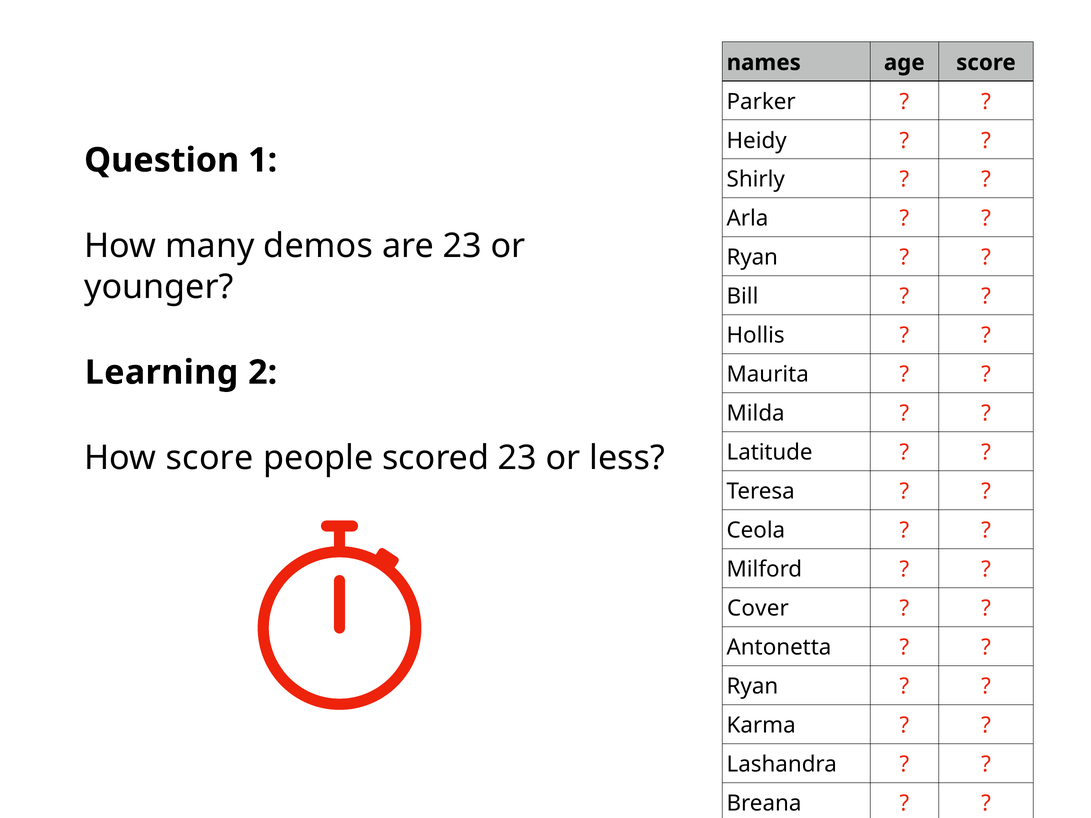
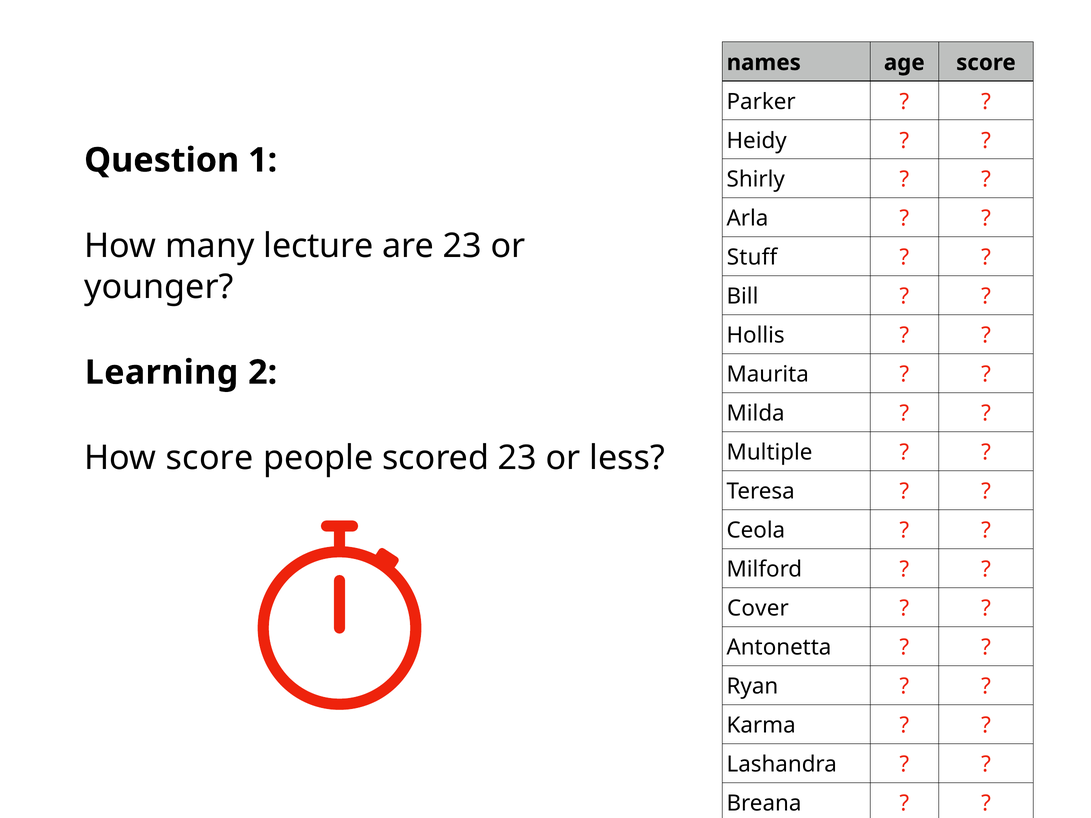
demos: demos -> lecture (318, 246)
Ryan: Ryan -> Stuff (752, 258)
Latitude: Latitude -> Multiple (770, 453)
